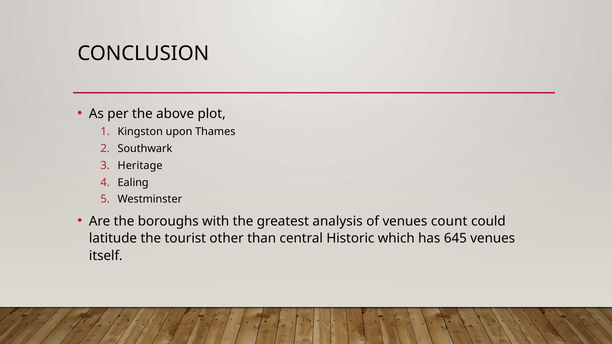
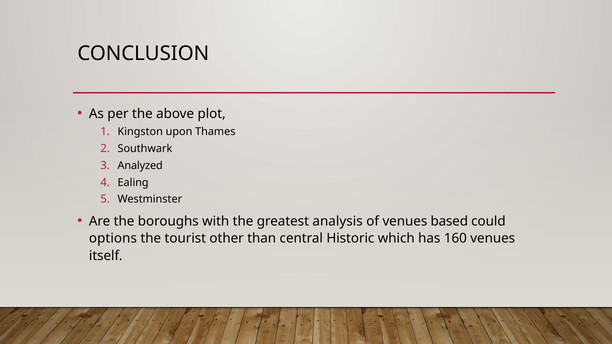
Heritage: Heritage -> Analyzed (140, 166)
count: count -> based (449, 221)
latitude: latitude -> options (113, 239)
645: 645 -> 160 (455, 239)
